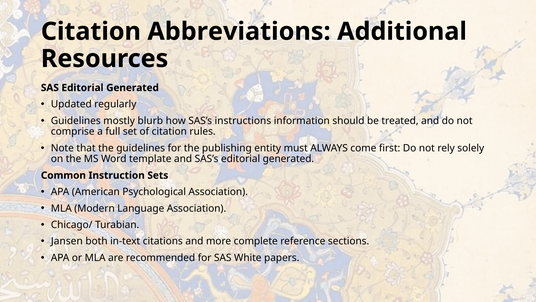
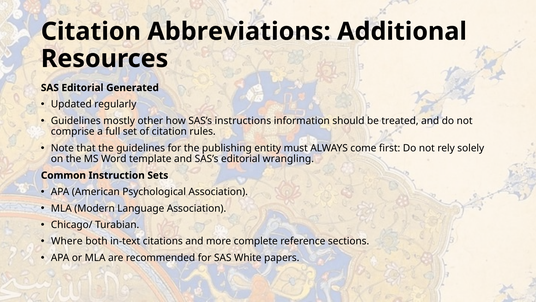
blurb: blurb -> other (150, 121)
SAS’s editorial generated: generated -> wrangling (288, 159)
Jansen: Jansen -> Where (67, 241)
